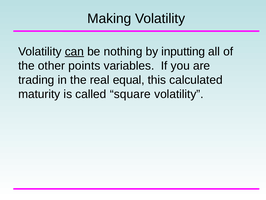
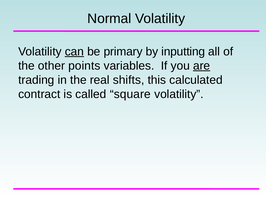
Making: Making -> Normal (109, 18)
nothing: nothing -> primary (123, 51)
are underline: none -> present (202, 66)
equal: equal -> shifts (129, 80)
maturity: maturity -> contract (39, 94)
